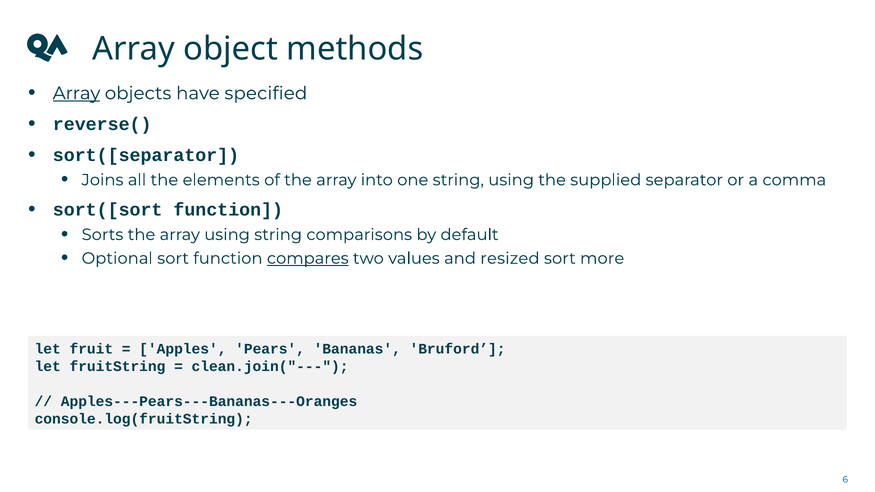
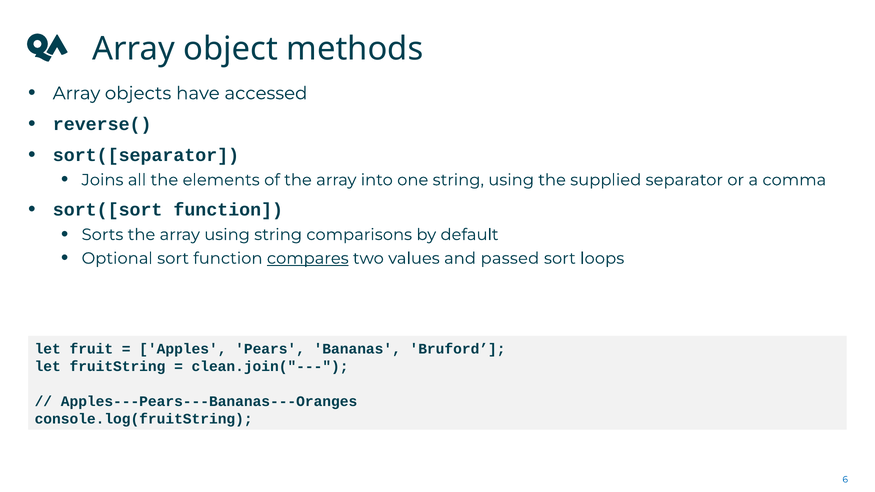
Array underline: present -> none (76, 93)
specified: specified -> accessed (266, 93)
resized: resized -> passed (510, 258)
more: more -> loops (602, 258)
